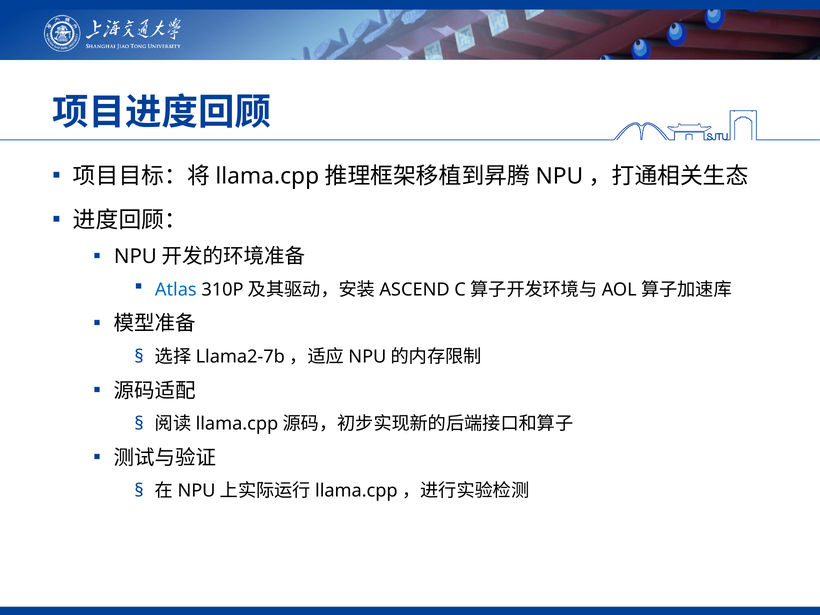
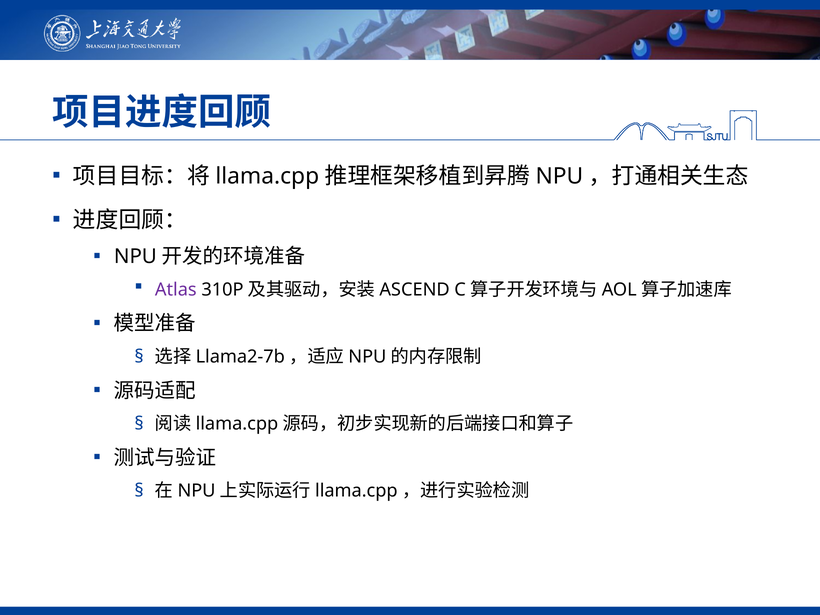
Atlas colour: blue -> purple (176, 290)
